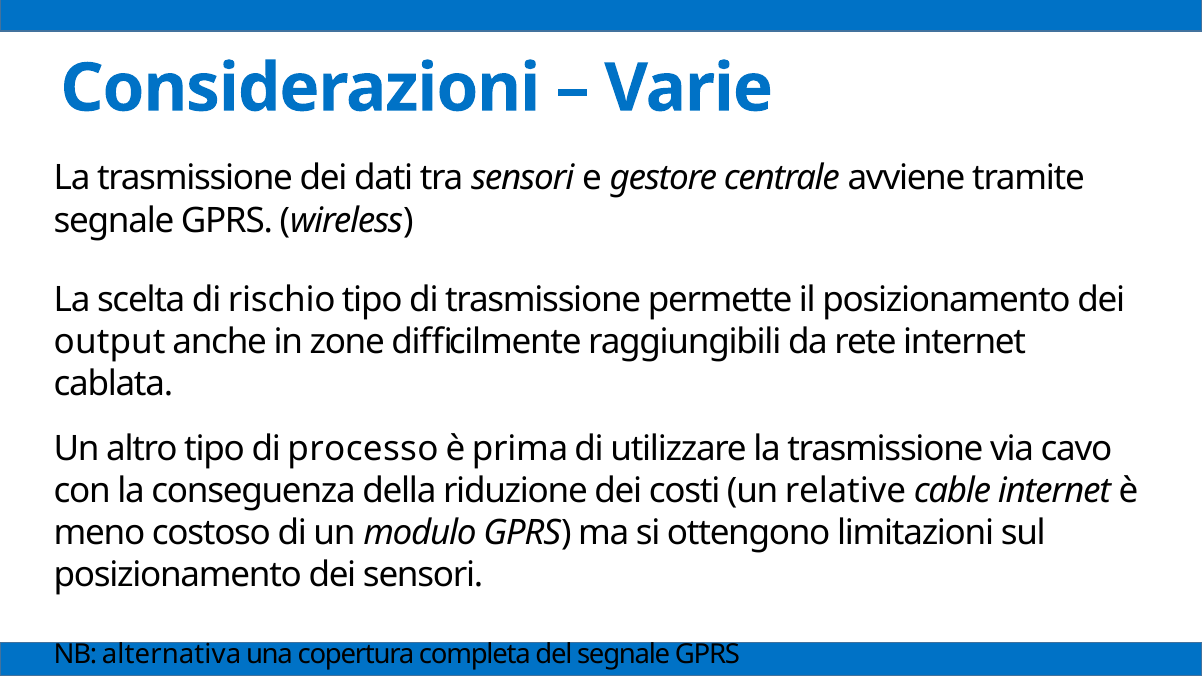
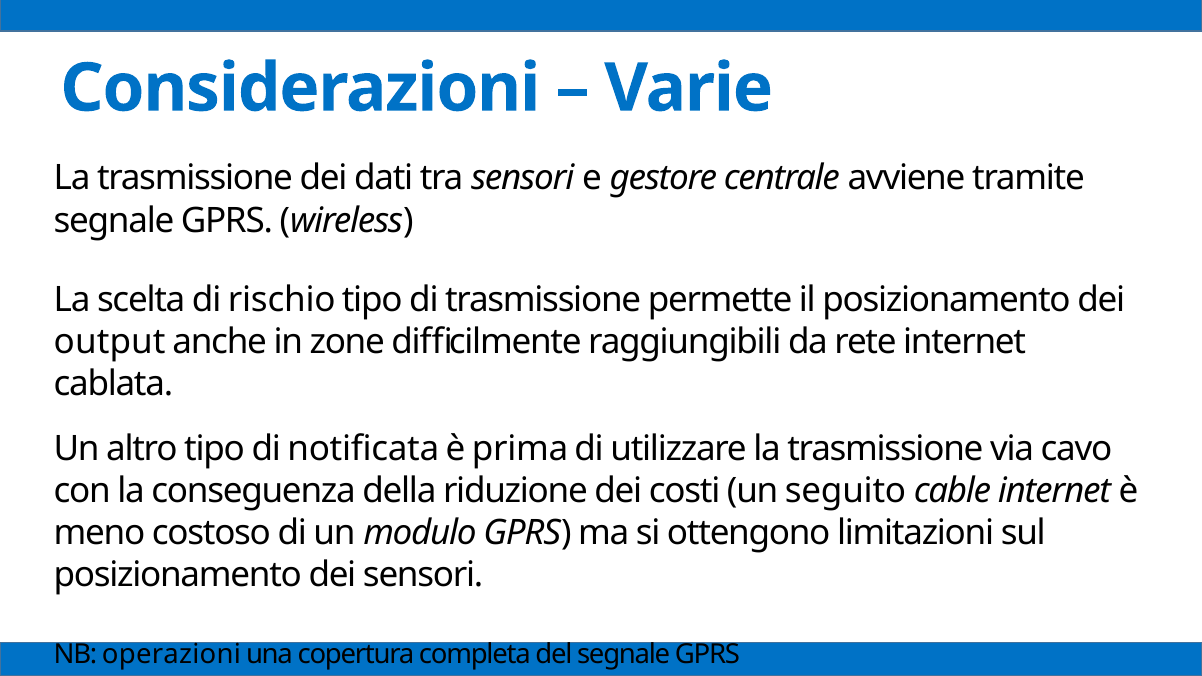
processo: processo -> notificata (363, 449)
relative: relative -> seguito (846, 491)
alternativa: alternativa -> operazioni (171, 654)
